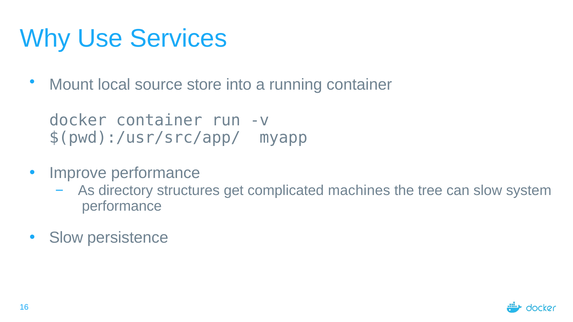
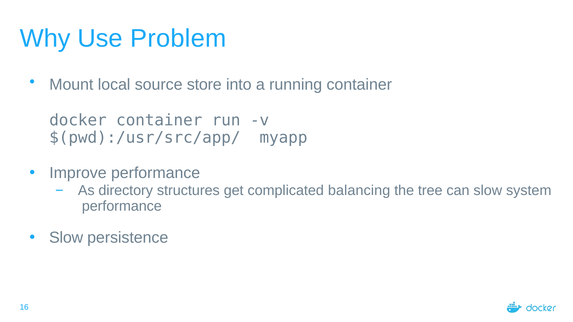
Services: Services -> Problem (178, 39)
machines: machines -> balancing (359, 191)
